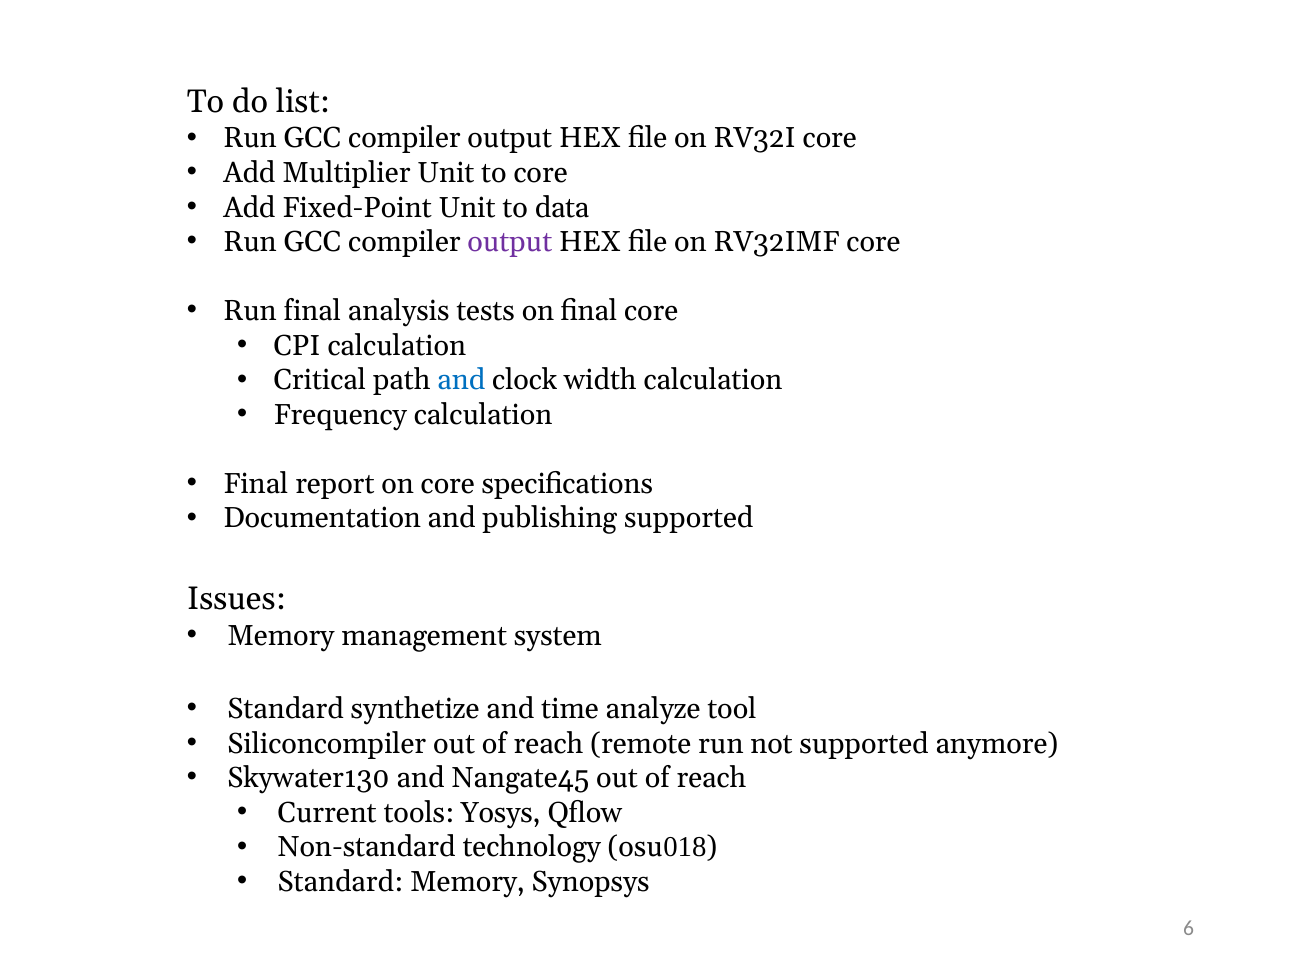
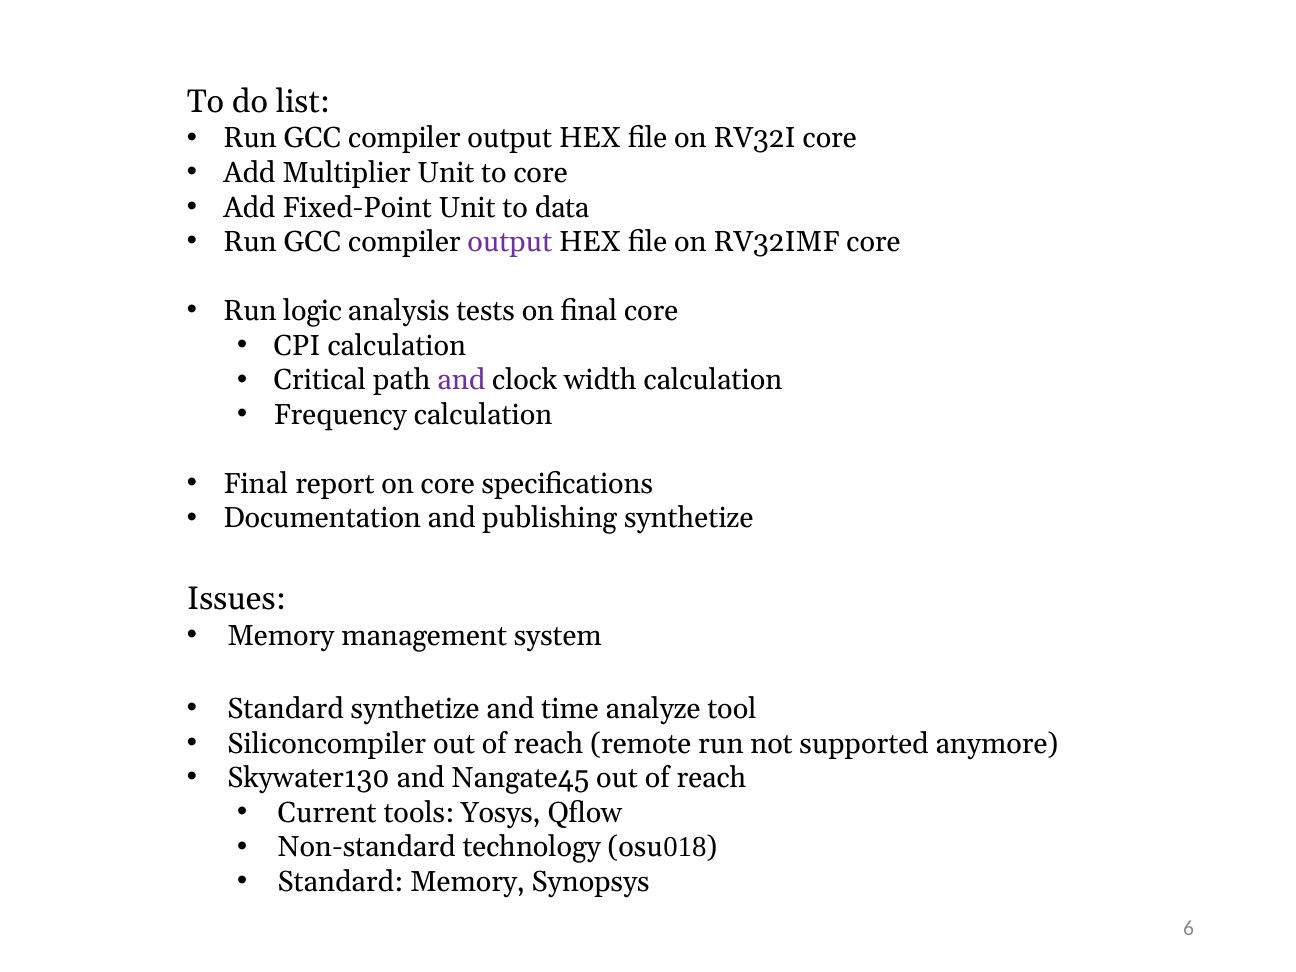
Run final: final -> logic (313, 311)
and colour: blue -> purple (461, 380)
publishing supported: supported -> synthetize (689, 518)
